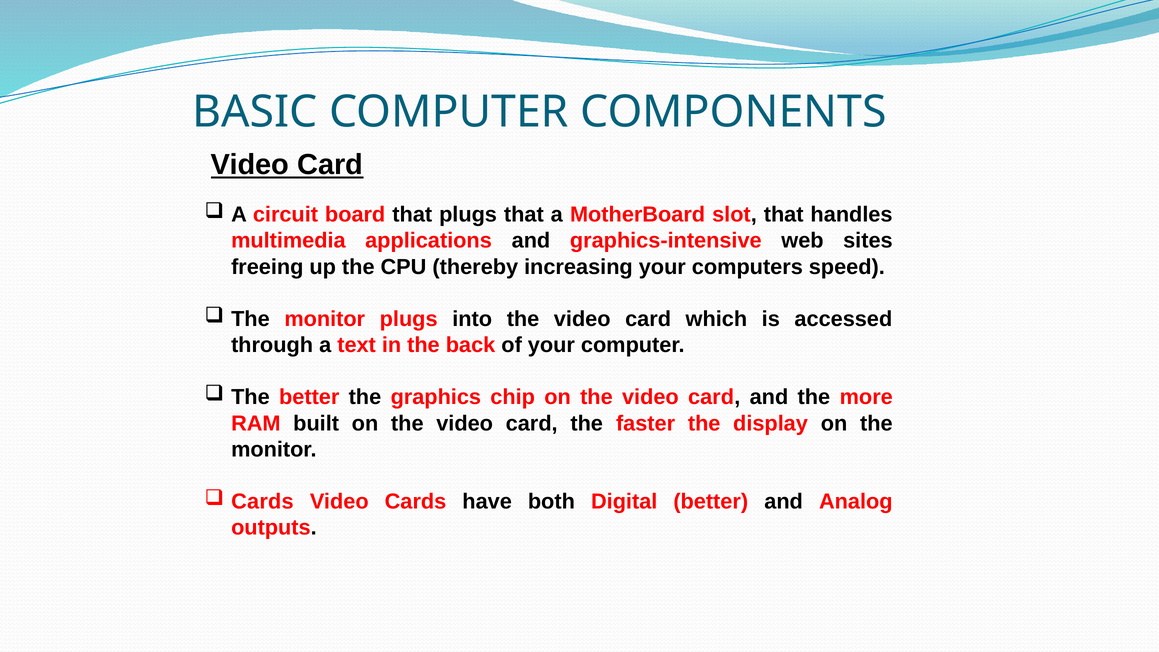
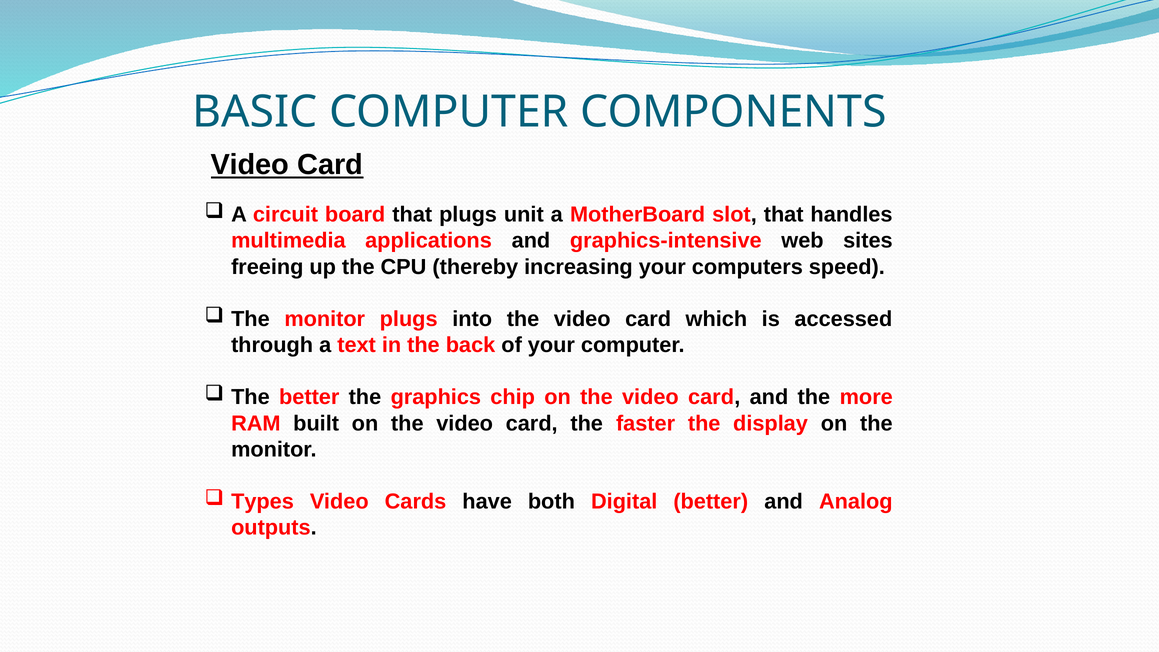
plugs that: that -> unit (524, 215)
Cards: Cards -> Types (263, 502)
